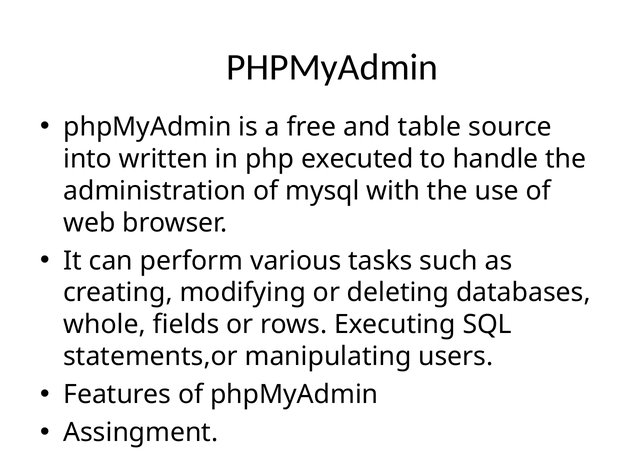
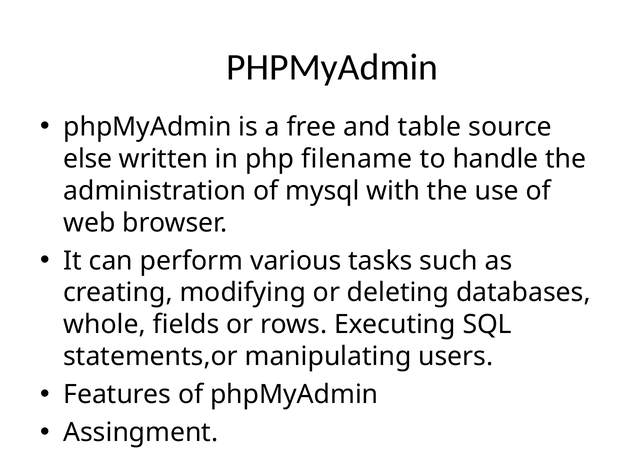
into: into -> else (88, 159)
executed: executed -> filename (357, 159)
